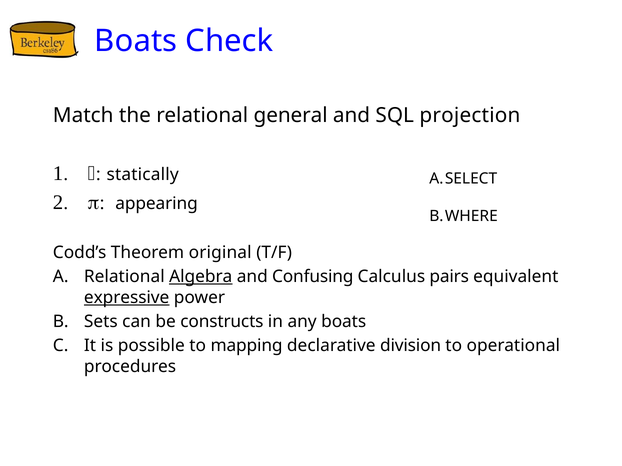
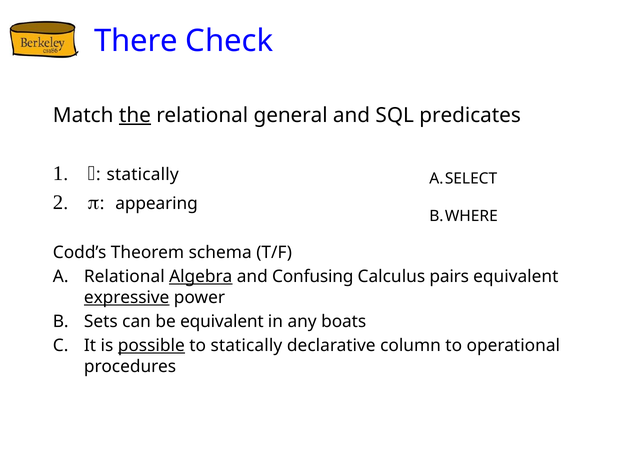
Boats: Boats -> There (136, 41)
the underline: none -> present (135, 115)
projection: projection -> predicates (470, 115)
original: original -> schema (220, 253)
be constructs: constructs -> equivalent (222, 322)
possible underline: none -> present (151, 346)
to mapping: mapping -> statically (246, 346)
division: division -> column (411, 346)
